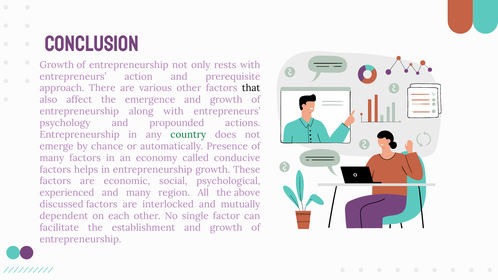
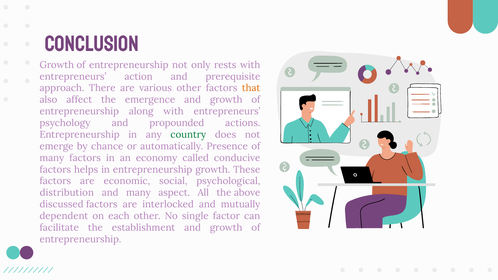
that colour: black -> orange (251, 88)
experienced: experienced -> distribution (67, 193)
region: region -> aspect (174, 193)
